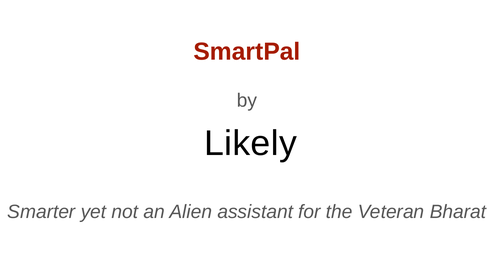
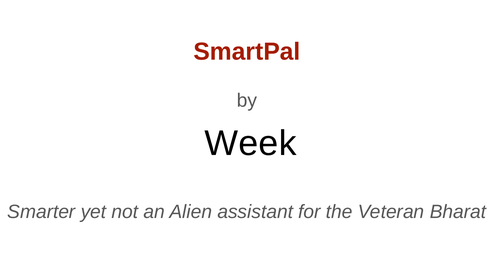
Likely: Likely -> Week (250, 143)
